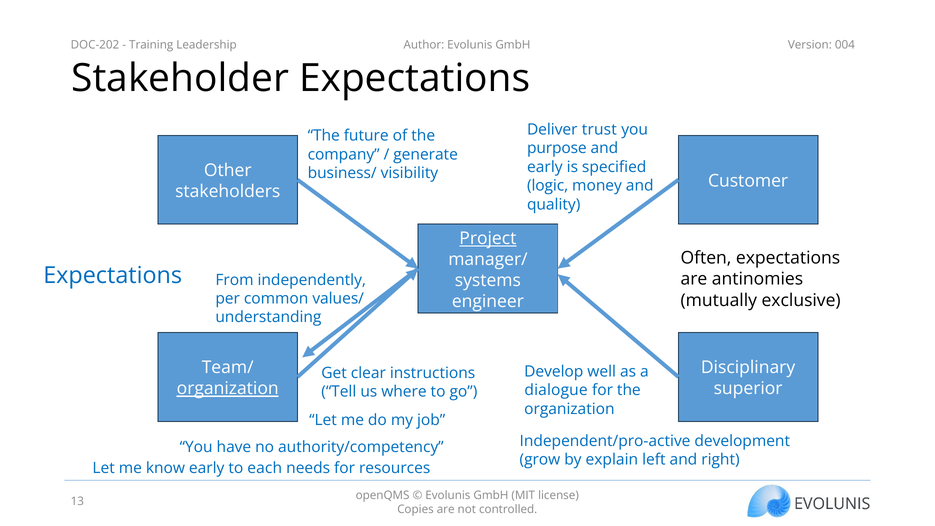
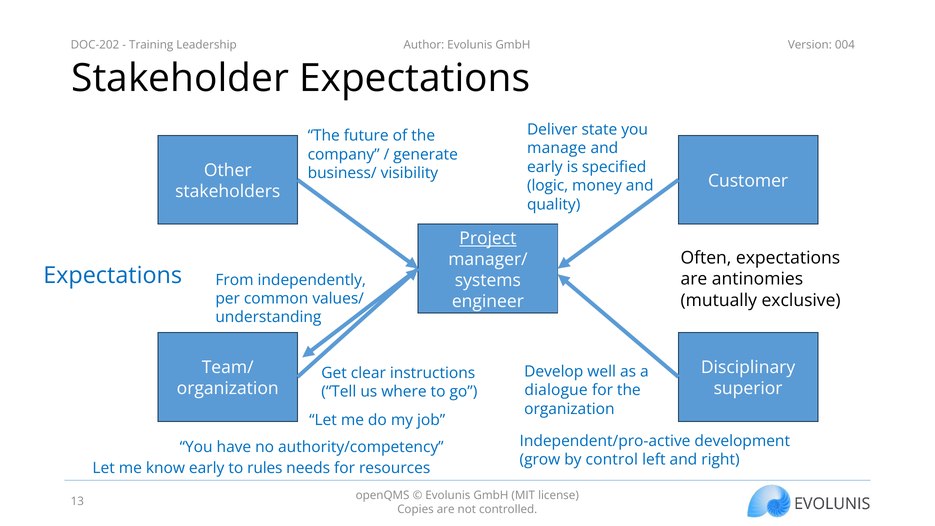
trust: trust -> state (599, 130)
purpose: purpose -> manage (557, 148)
organization underline: present -> none (228, 389)
explain: explain -> control (612, 460)
each: each -> rules (265, 468)
